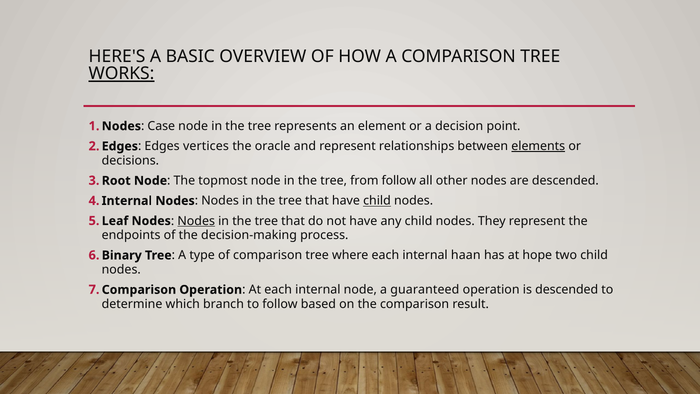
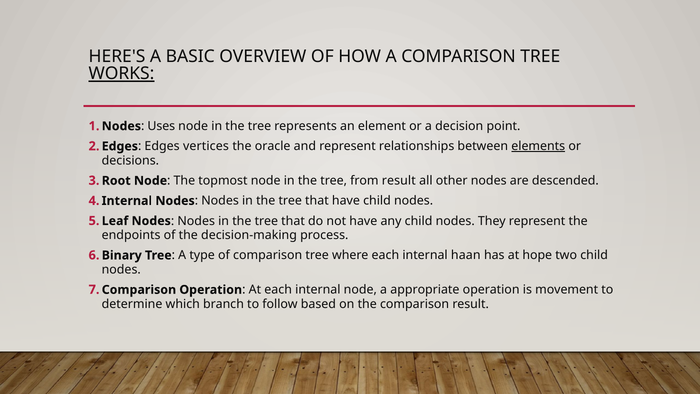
Case: Case -> Uses (161, 126)
from follow: follow -> result (399, 181)
child underline: present -> none (377, 201)
Nodes underline: present -> none (196, 221)
guaranteed: guaranteed -> appropriate (425, 290)
is descended: descended -> movement (567, 290)
